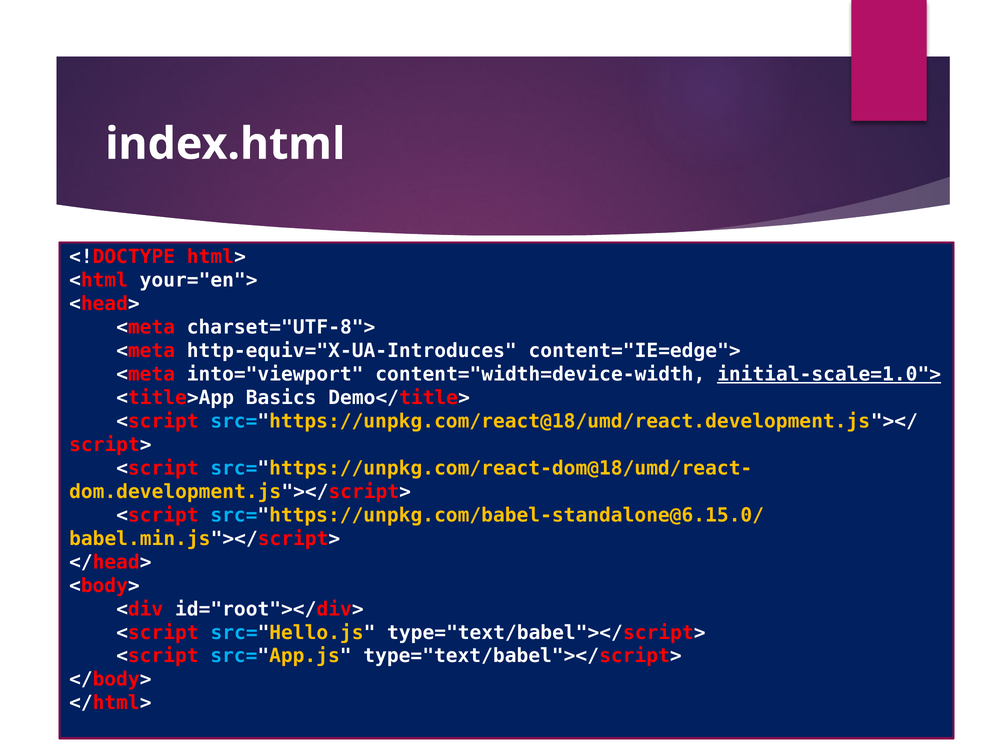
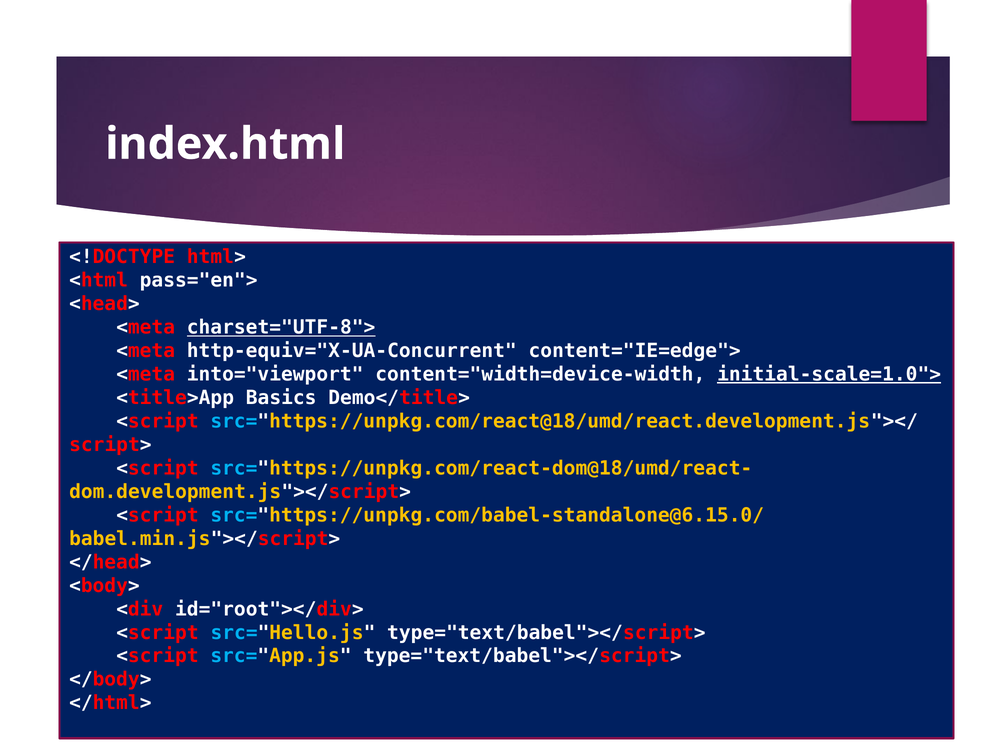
your="en">: your="en"> -> pass="en"> (199, 280)
charset="UTF-8"> underline: none -> present (281, 327)
http-equiv="X-UA-Introduces: http-equiv="X-UA-Introduces -> http-equiv="X-UA-Concurrent (352, 351)
